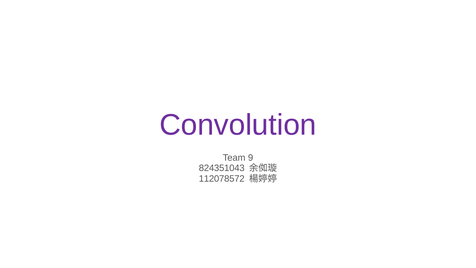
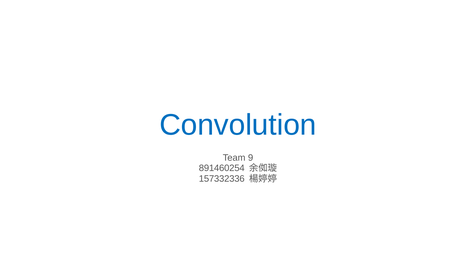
Convolution colour: purple -> blue (238, 125)
824351043: 824351043 -> 891460254 (222, 168)
112078572: 112078572 -> 157332336 (222, 178)
